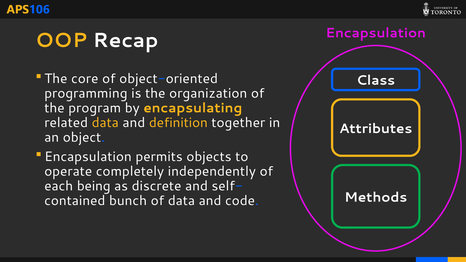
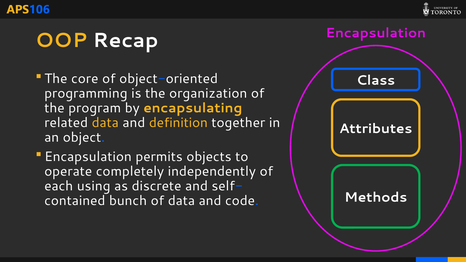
being: being -> using (94, 186)
